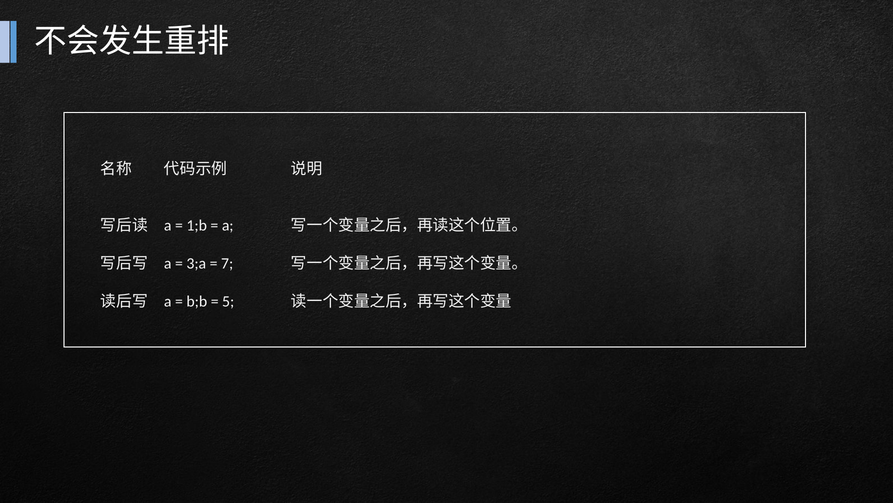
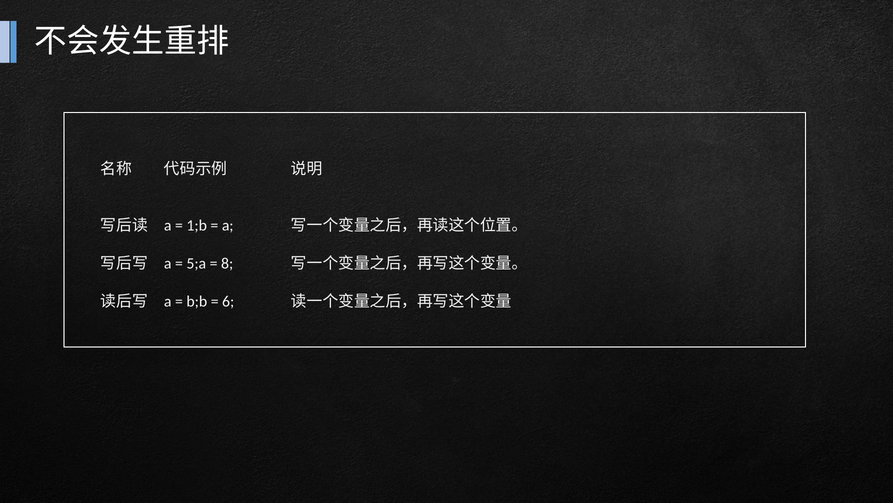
3;a: 3;a -> 5;a (196, 263)
7: 7 -> 8 (227, 263)
5: 5 -> 6 (228, 301)
